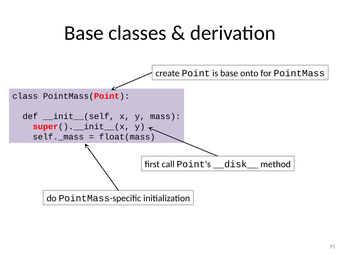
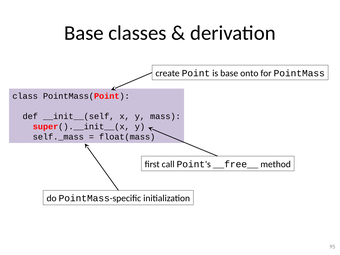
__disk__: __disk__ -> __free__ (236, 164)
